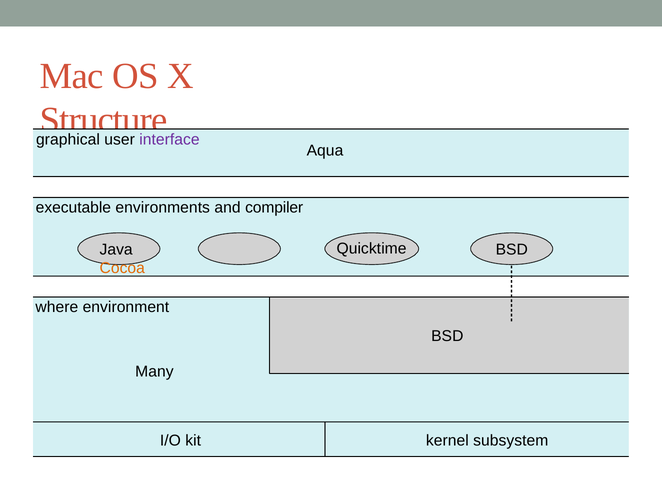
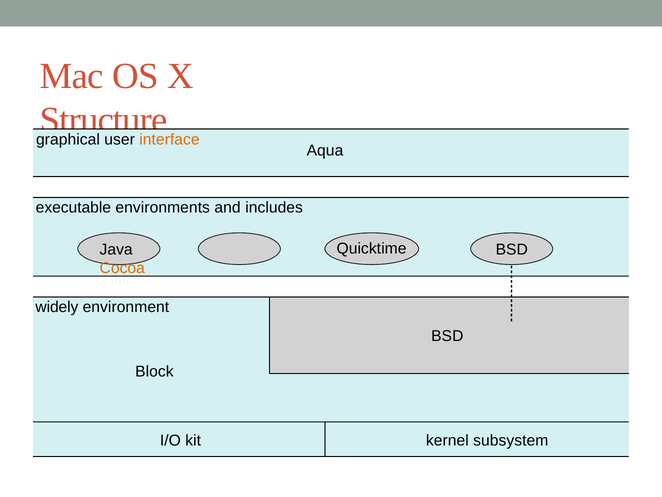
interface colour: purple -> orange (170, 140)
compiler: compiler -> includes (274, 207)
where: where -> widely (57, 307)
Many: Many -> Block (154, 371)
